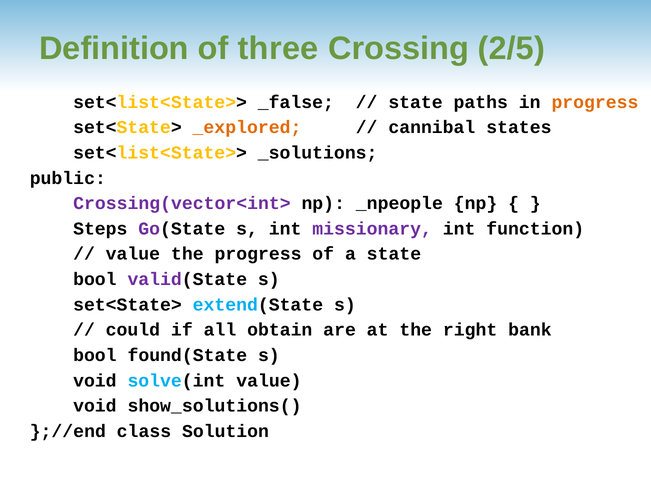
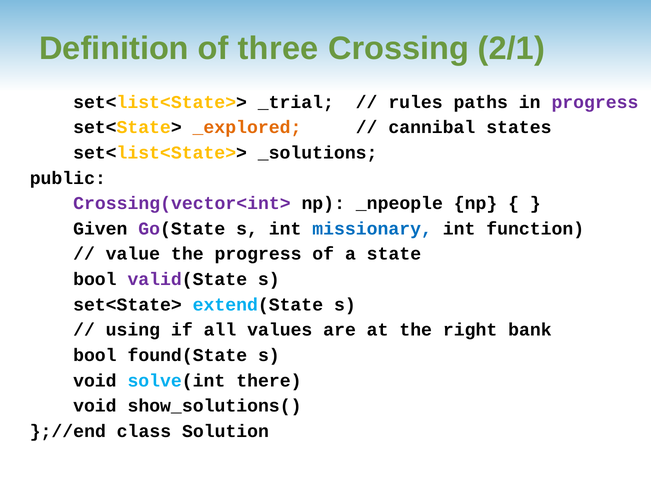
2/5: 2/5 -> 2/1 (511, 48)
_false: _false -> _trial (296, 102)
state: state -> rules (416, 102)
progress colour: orange -> purple (595, 102)
Steps: Steps -> Given (100, 229)
missionary colour: purple -> blue (372, 229)
could: could -> using (133, 330)
obtain: obtain -> values (280, 330)
solve(int value: value -> there (269, 381)
